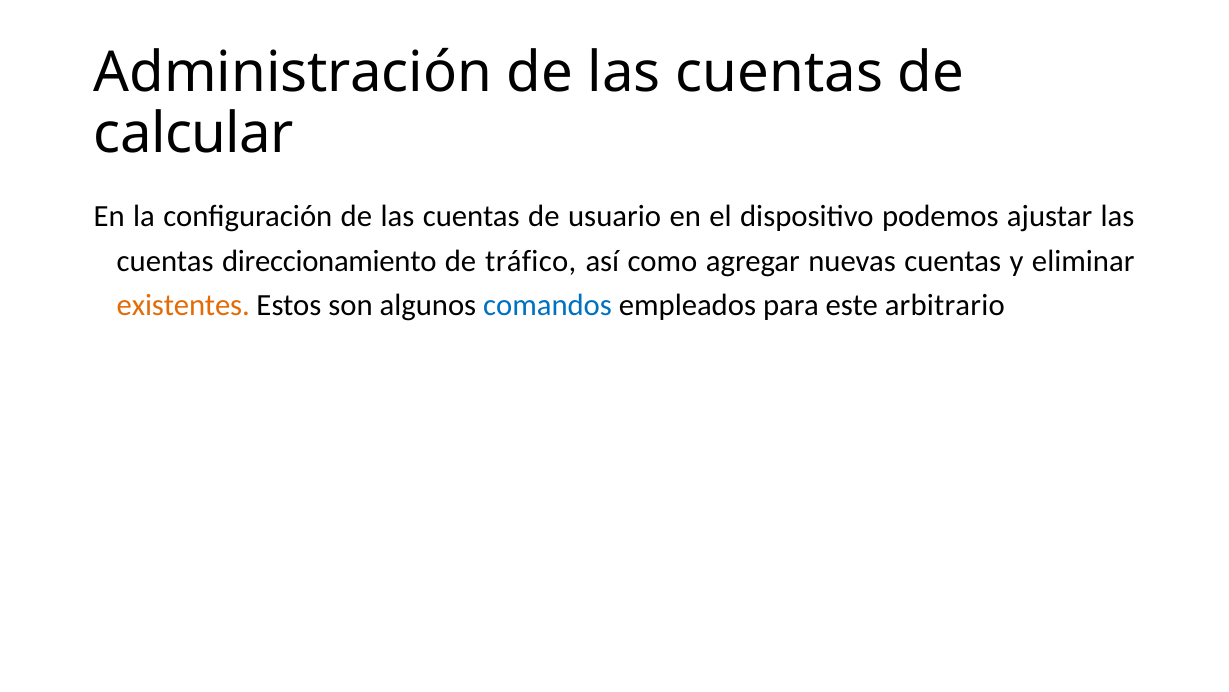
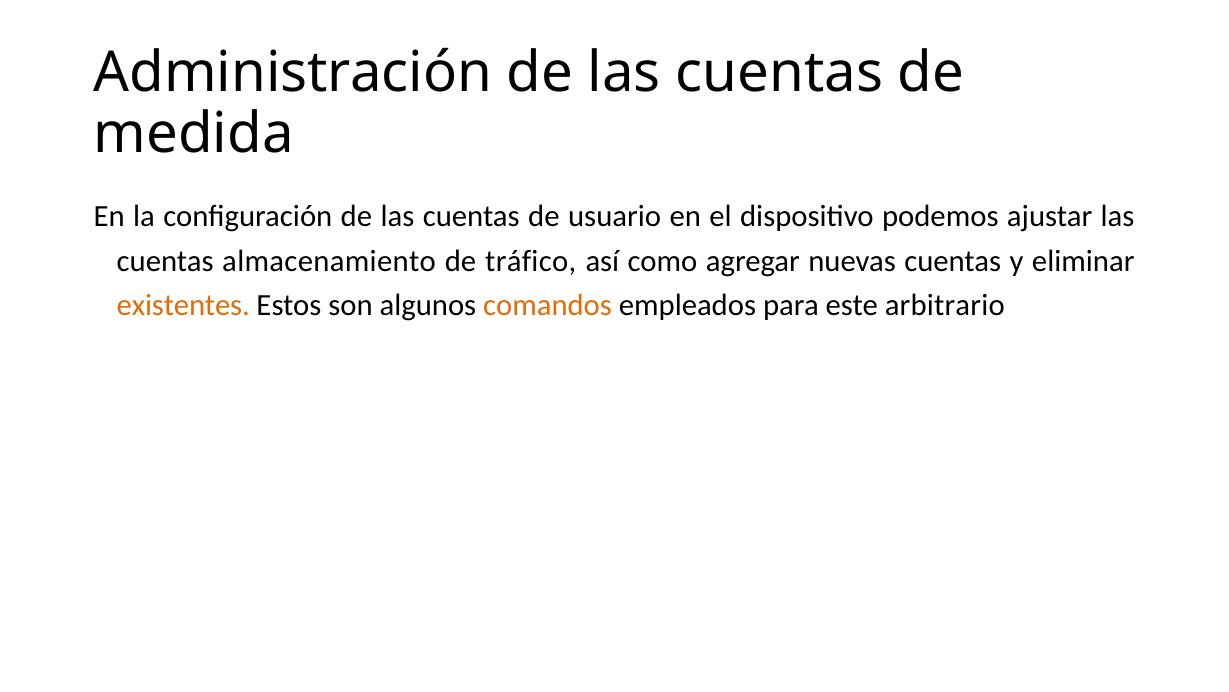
calcular: calcular -> medida (194, 134)
direccionamiento: direccionamiento -> almacenamiento (329, 261)
comandos colour: blue -> orange (548, 305)
